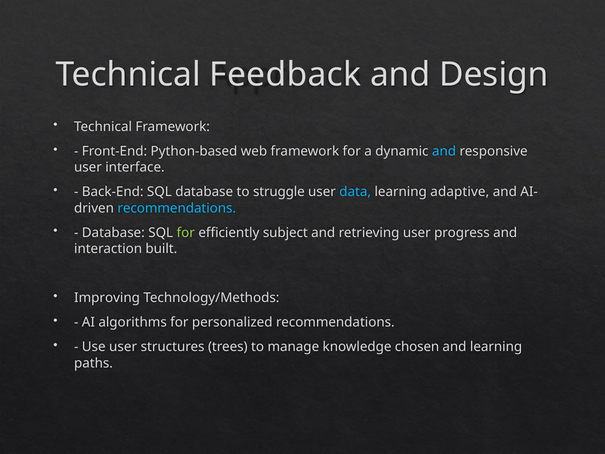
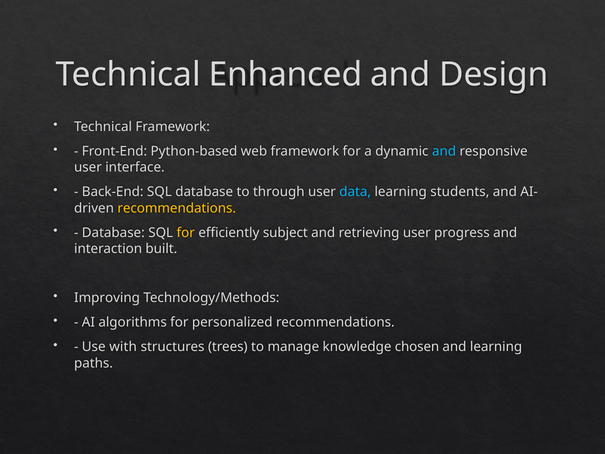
Feedback: Feedback -> Enhanced (286, 75)
struggle: struggle -> through (279, 192)
adaptive: adaptive -> students (460, 192)
recommendations colour: light blue -> yellow (177, 208)
for colour: light green -> yellow (186, 232)
Use user: user -> with (123, 347)
